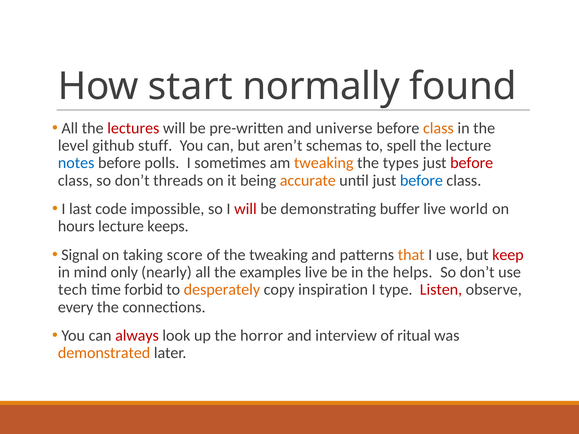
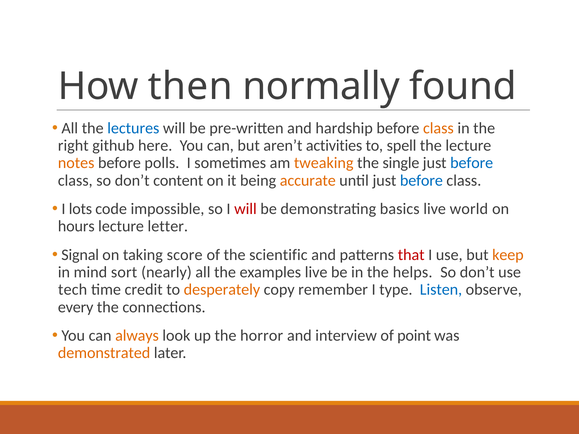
start: start -> then (190, 86)
lectures colour: red -> blue (133, 128)
universe: universe -> hardship (344, 128)
level: level -> right (73, 146)
stuff: stuff -> here (155, 146)
schemas: schemas -> activities (334, 146)
notes colour: blue -> orange (76, 163)
types: types -> single (401, 163)
before colour: red -> blue (472, 163)
threads: threads -> content (178, 180)
last: last -> lots (80, 209)
buffer: buffer -> basics (400, 209)
keeps: keeps -> letter (168, 226)
the tweaking: tweaking -> scientific (278, 255)
that colour: orange -> red (411, 255)
keep colour: red -> orange (508, 255)
only: only -> sort (124, 272)
forbid: forbid -> credit (144, 290)
inspiration: inspiration -> remember (333, 290)
Listen colour: red -> blue (441, 290)
always colour: red -> orange (137, 336)
ritual: ritual -> point (414, 336)
